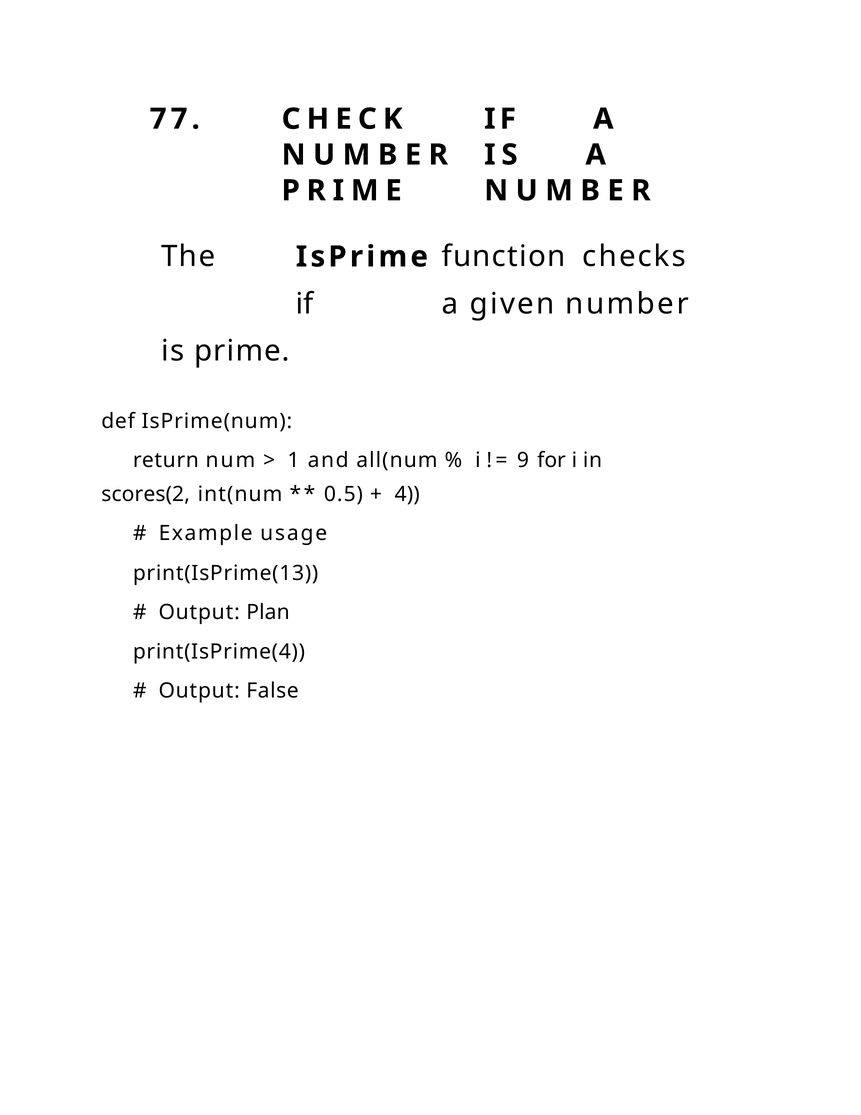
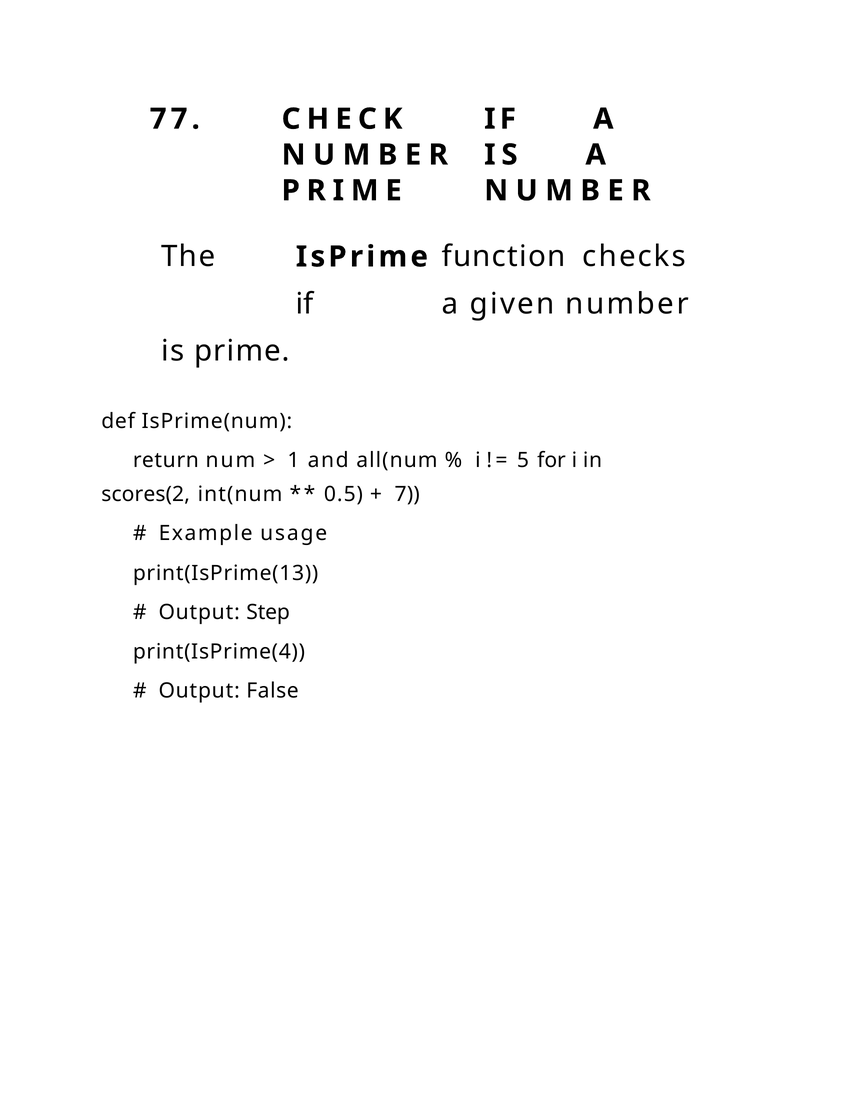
9: 9 -> 5 (523, 460)
4: 4 -> 7 (407, 494)
Plan: Plan -> Step (268, 612)
